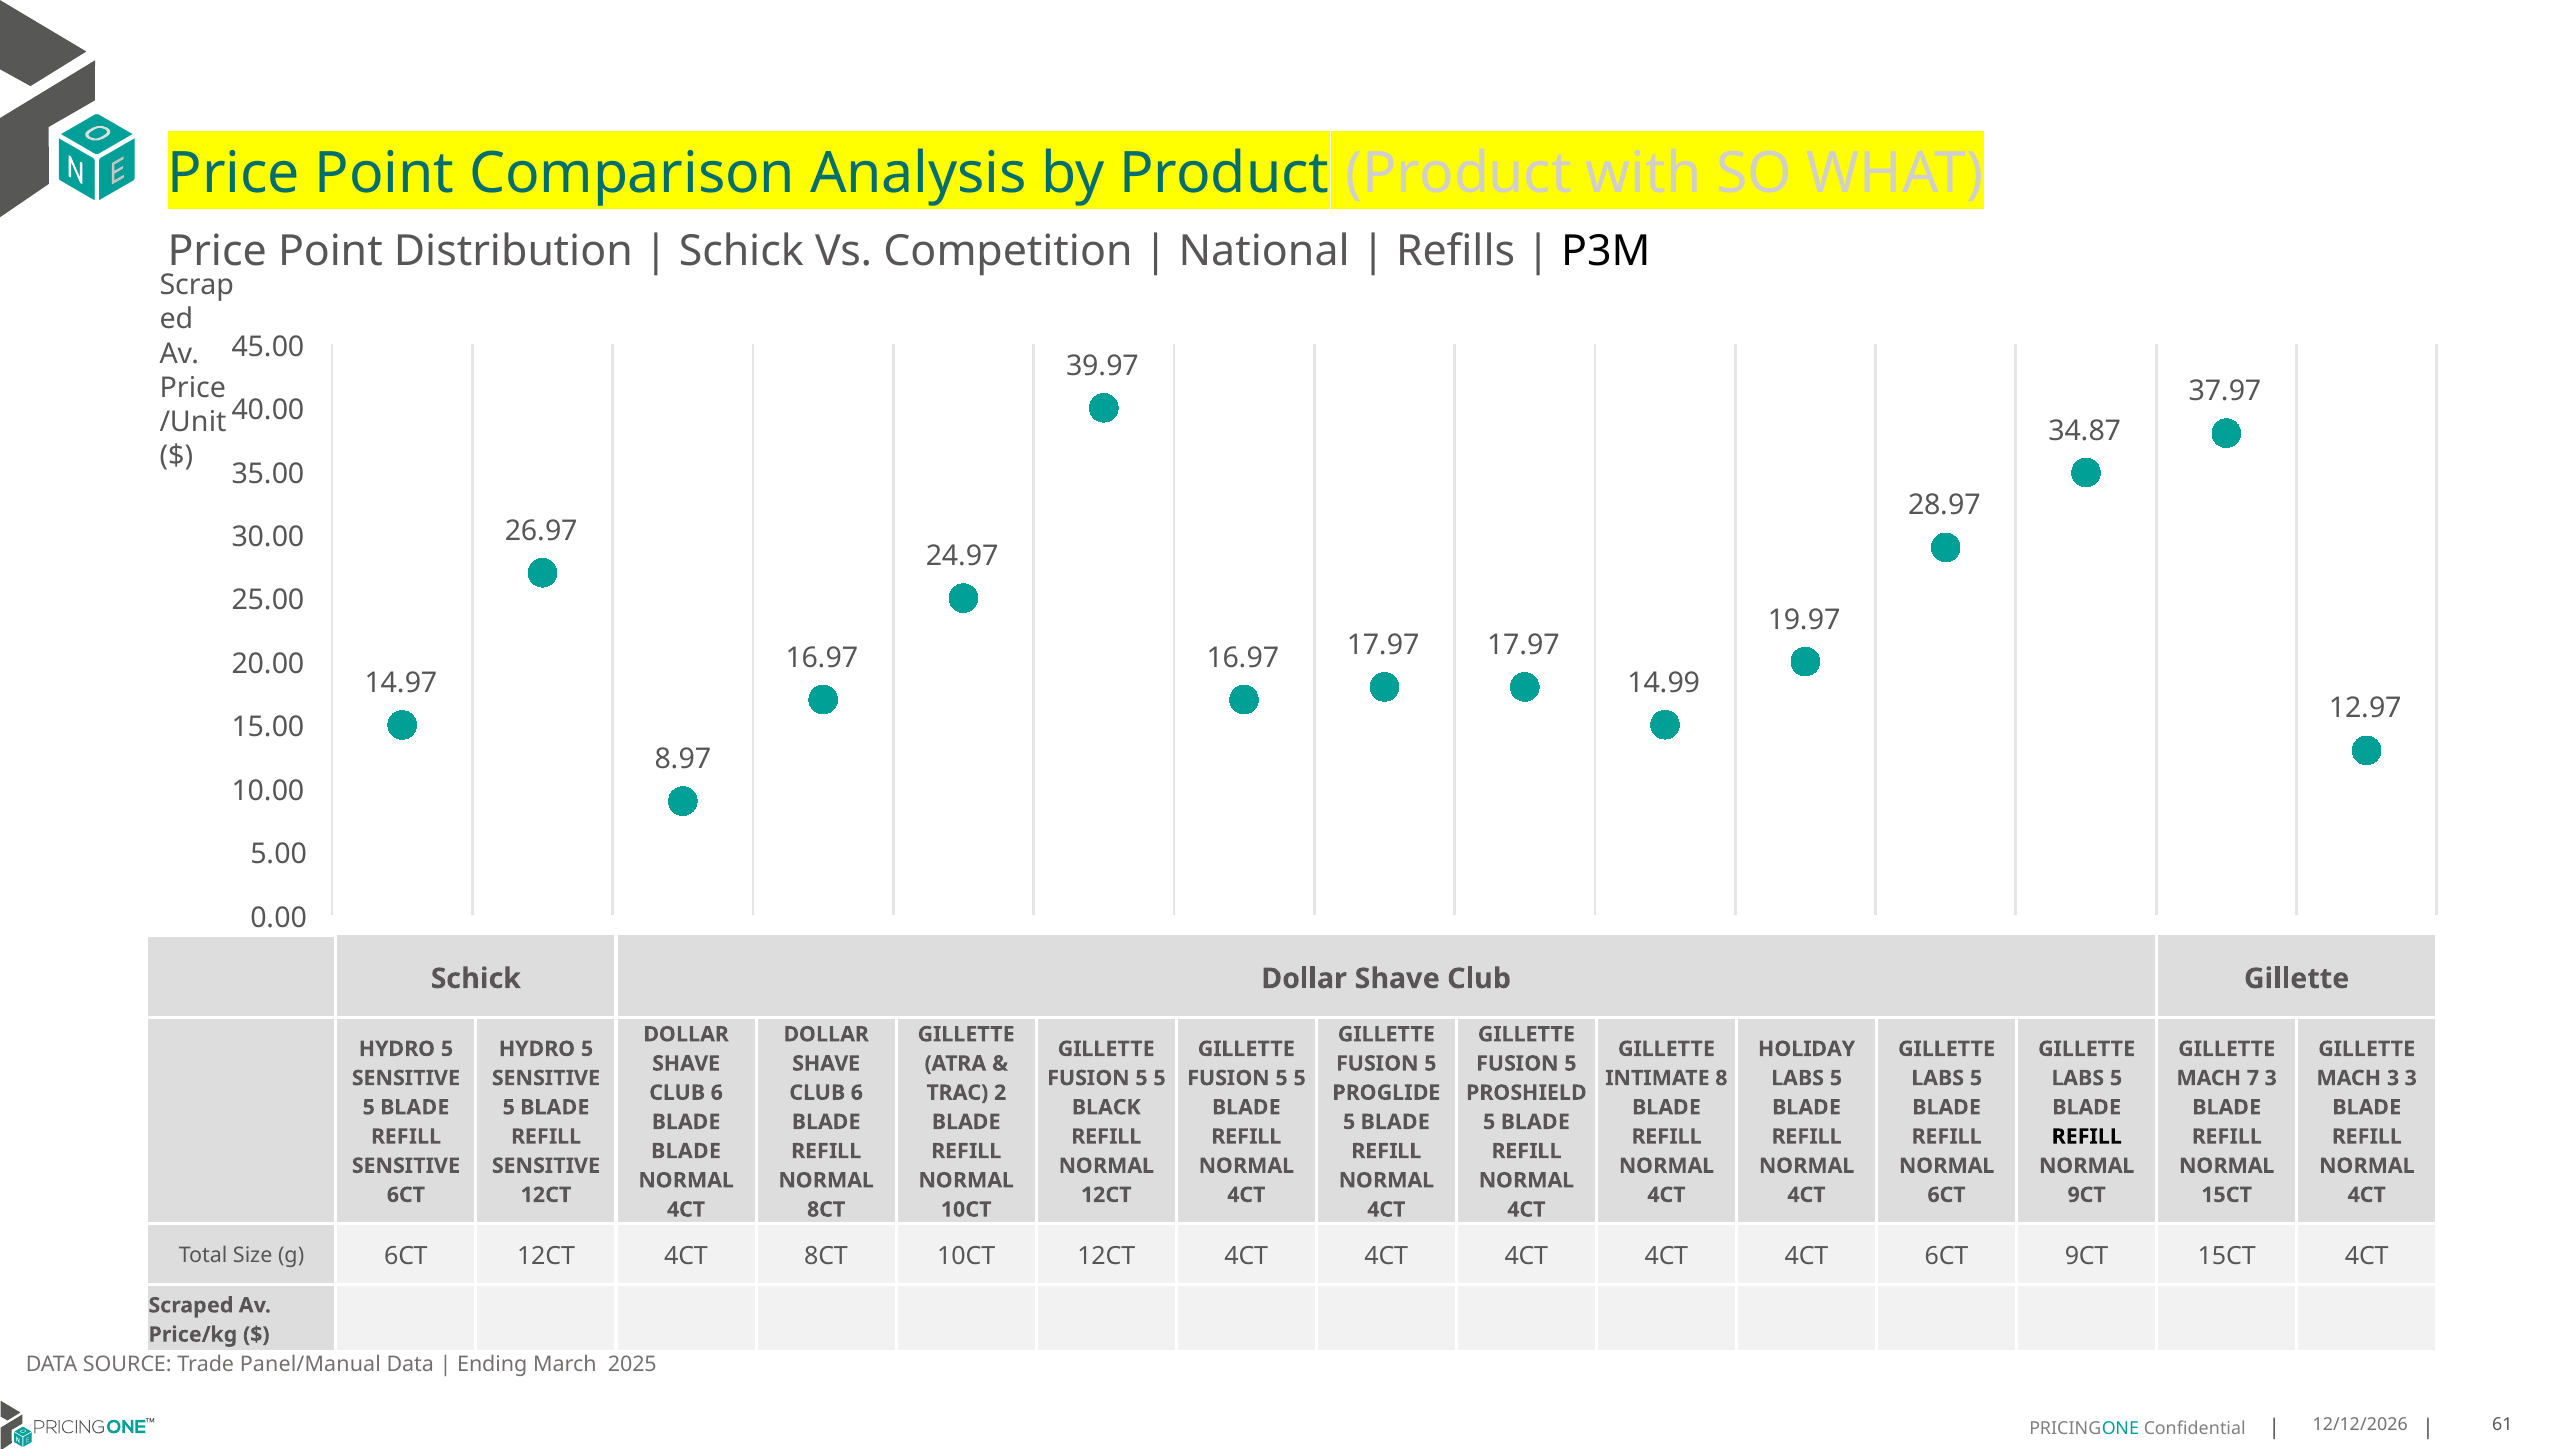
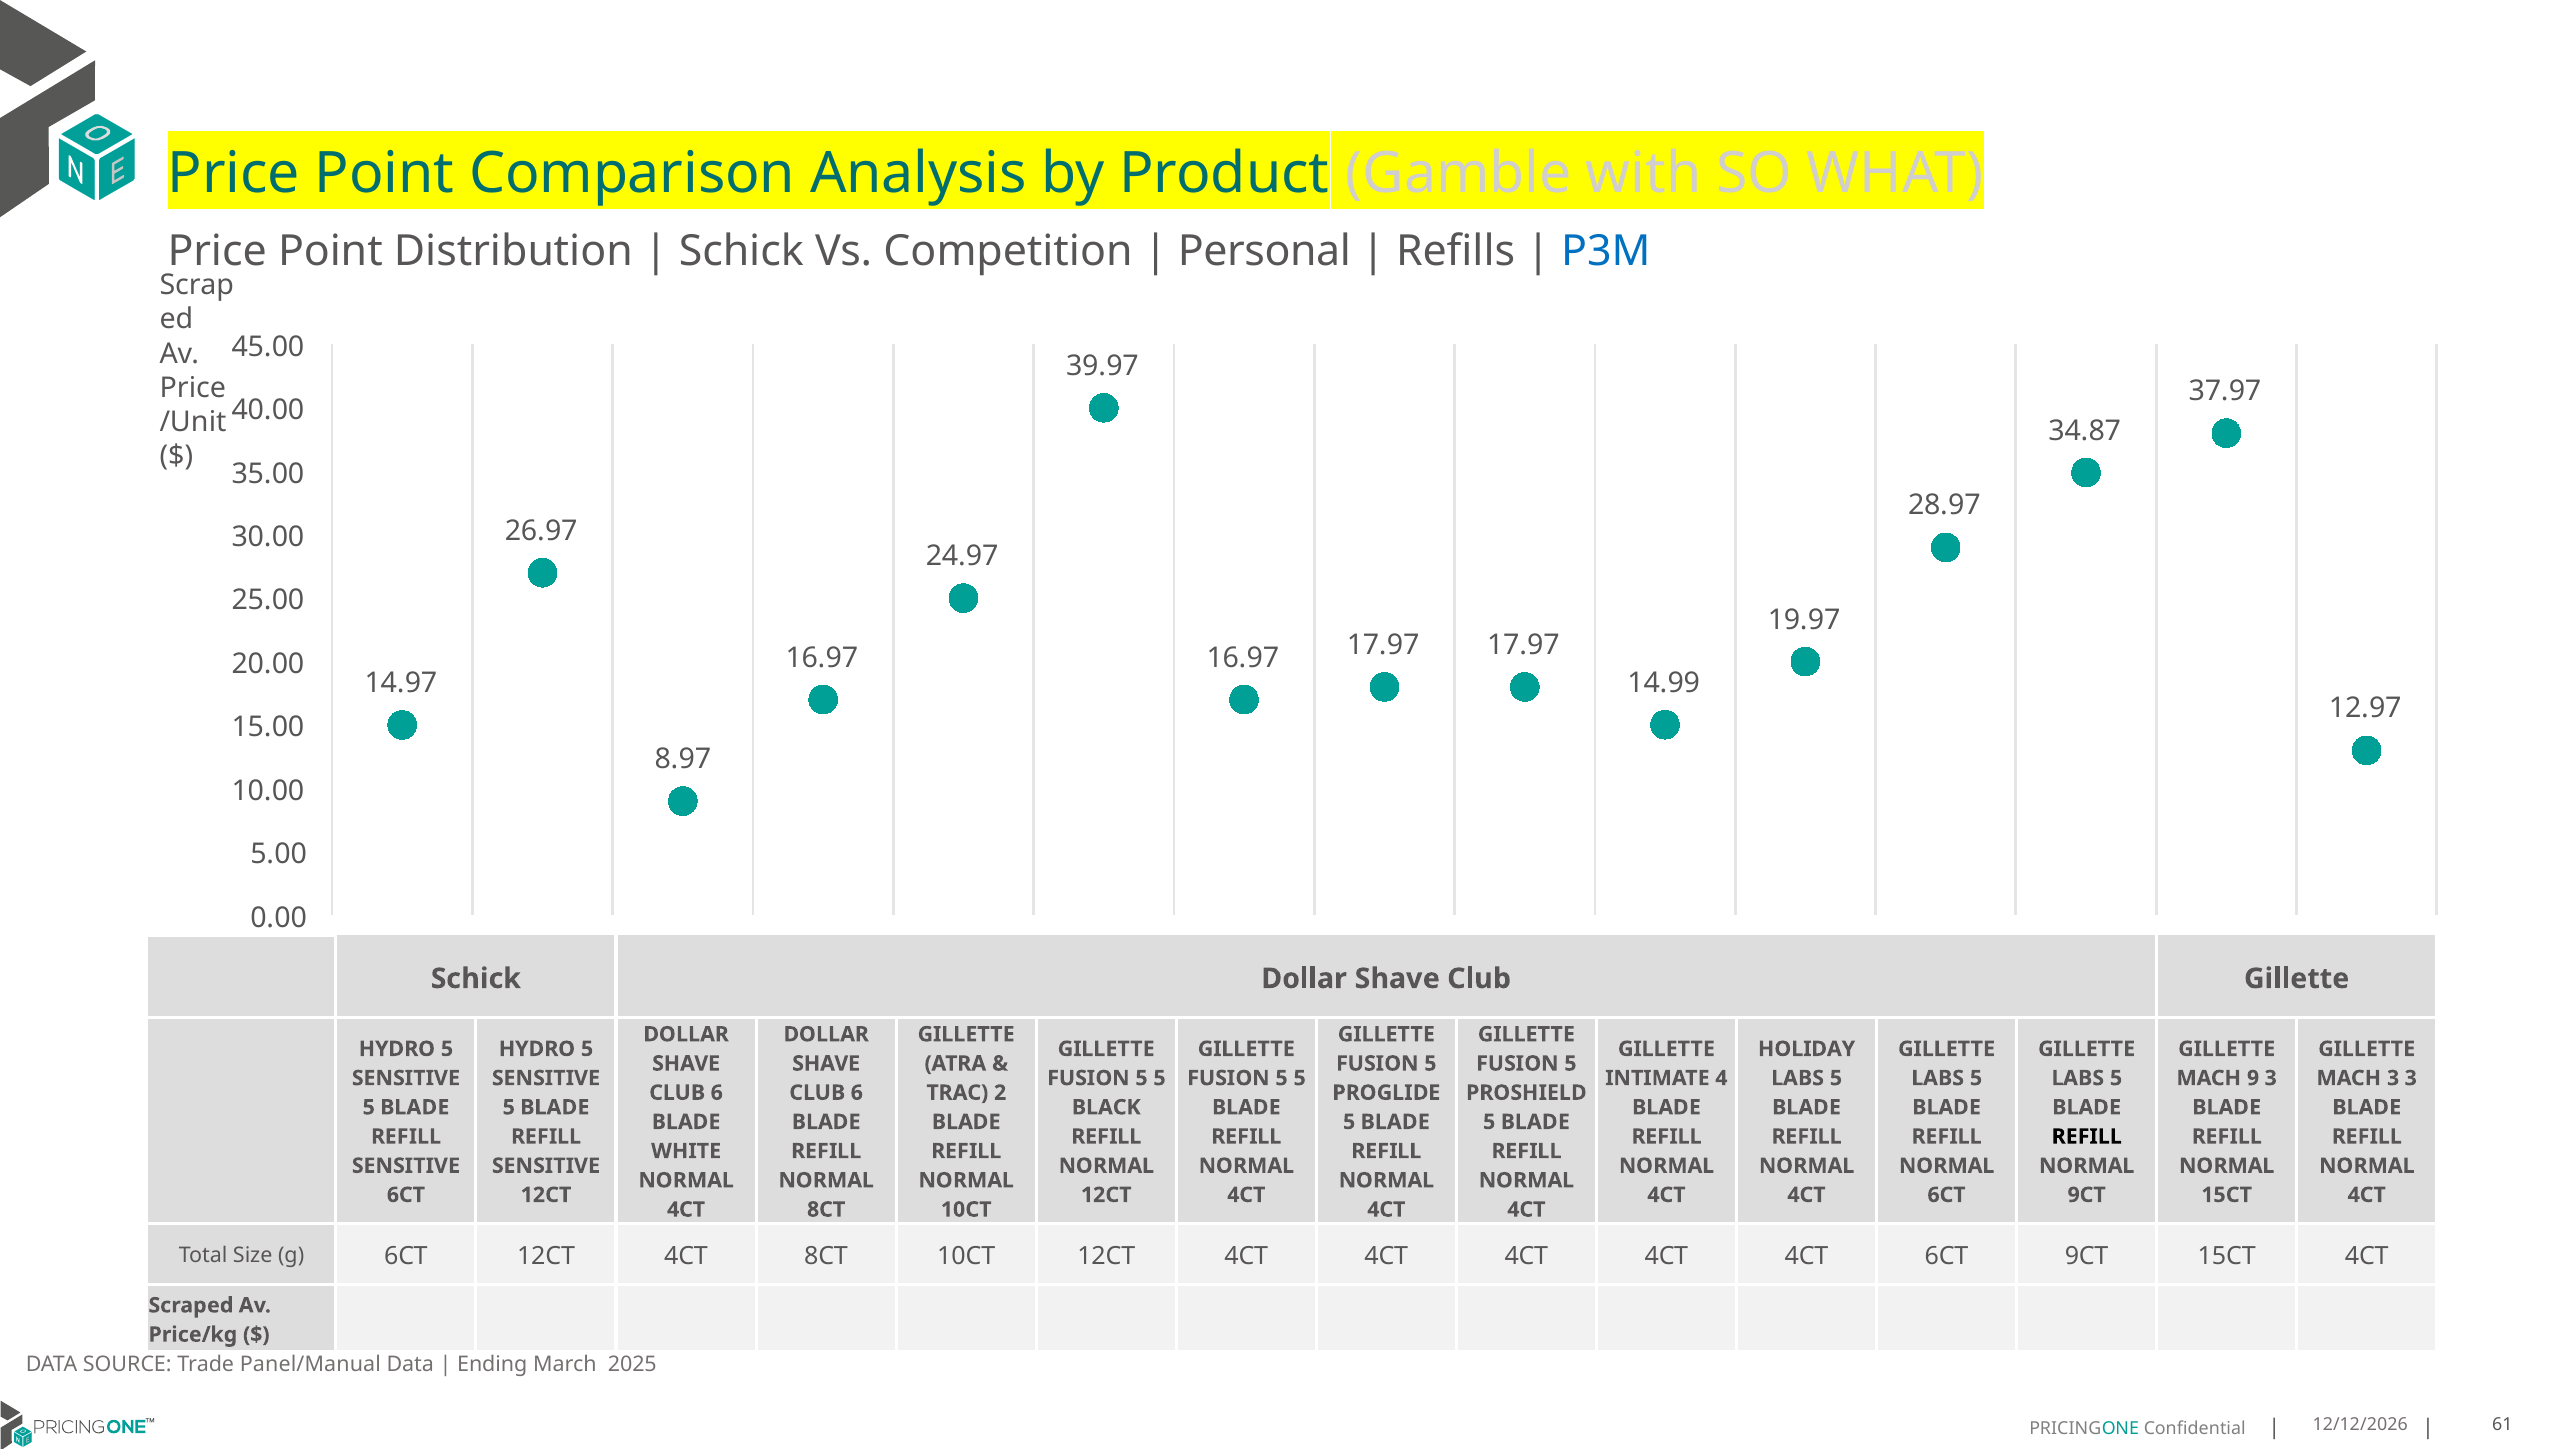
Product Product: Product -> Gamble (1458, 173)
National: National -> Personal (1264, 251)
P3M colour: black -> blue (1606, 251)
8: 8 -> 4 (1721, 1078)
7: 7 -> 9 (2253, 1078)
BLADE: BLADE -> WHITE (686, 1151)
